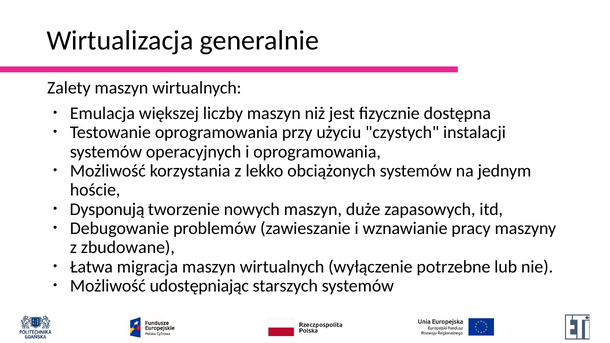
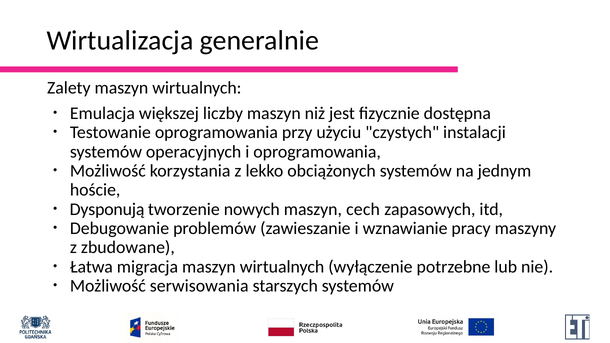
duże: duże -> cech (363, 209)
udostępniając: udostępniając -> serwisowania (199, 286)
